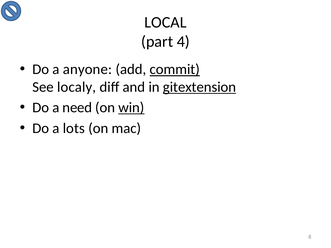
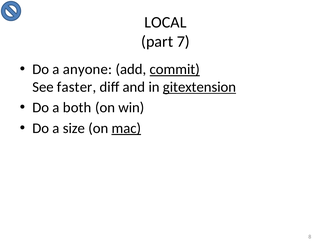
4: 4 -> 7 (183, 42)
localy: localy -> faster (77, 87)
need: need -> both (77, 108)
win underline: present -> none (131, 108)
lots: lots -> size (74, 128)
mac underline: none -> present (126, 128)
